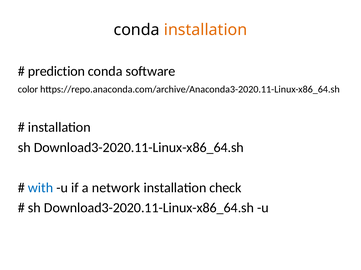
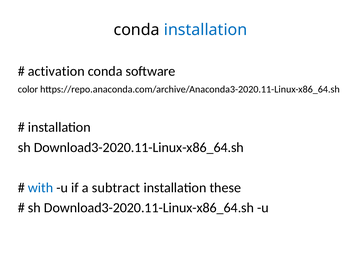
installation colour: orange -> blue (206, 30)
prediction: prediction -> activation (56, 72)
network: network -> subtract (116, 188)
check: check -> these (225, 188)
